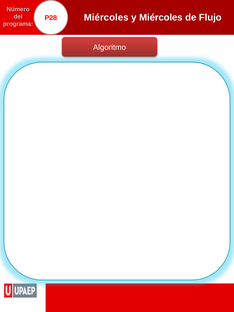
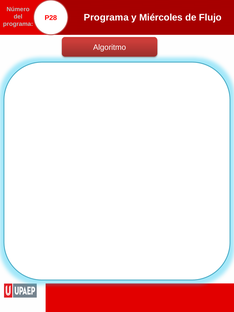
Miércoles: Miércoles -> Programa (106, 17)
